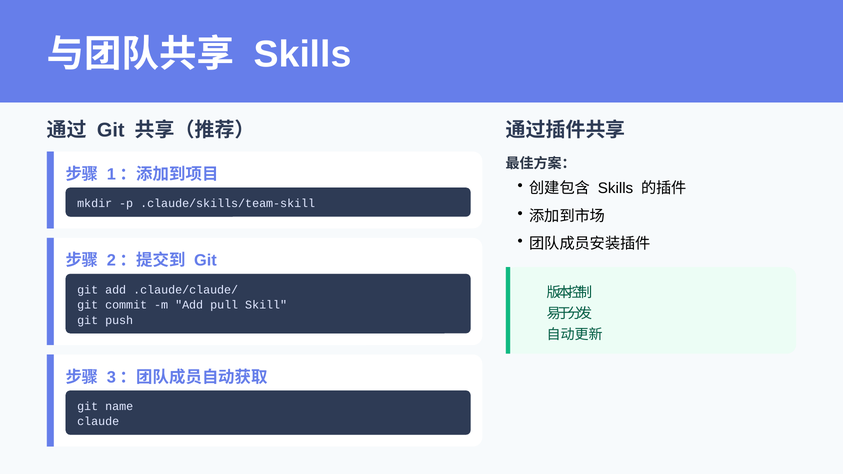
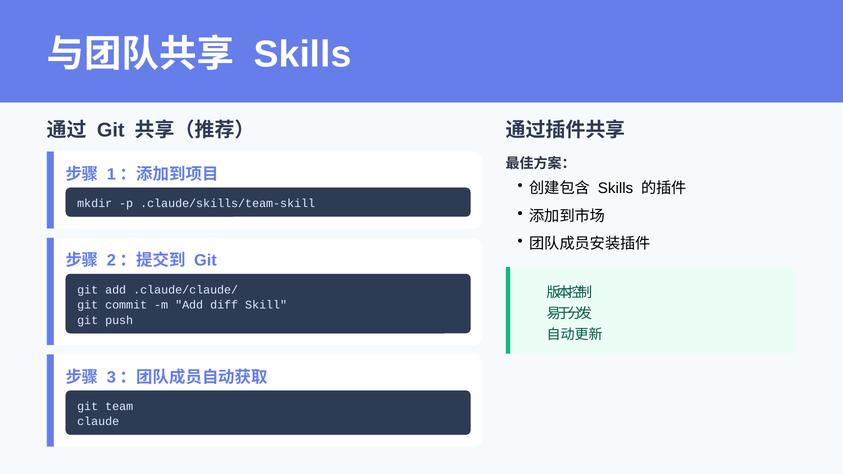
pull: pull -> diff (224, 305)
name: name -> team (119, 407)
